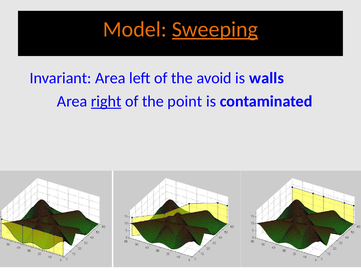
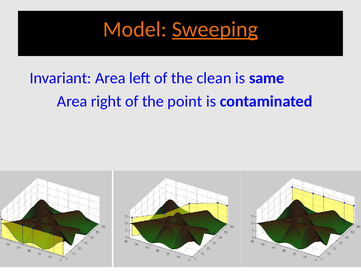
avoid: avoid -> clean (214, 78)
walls: walls -> same (267, 78)
right underline: present -> none (106, 101)
